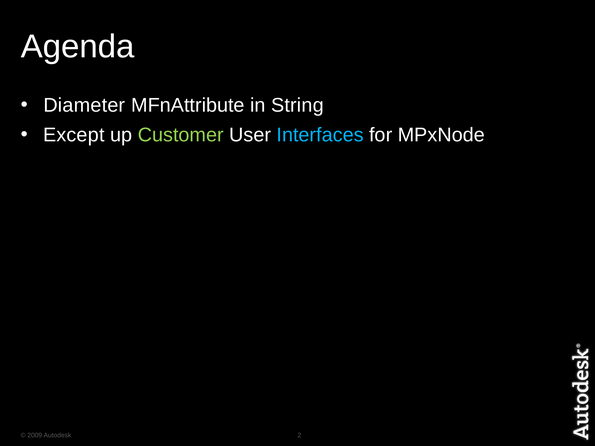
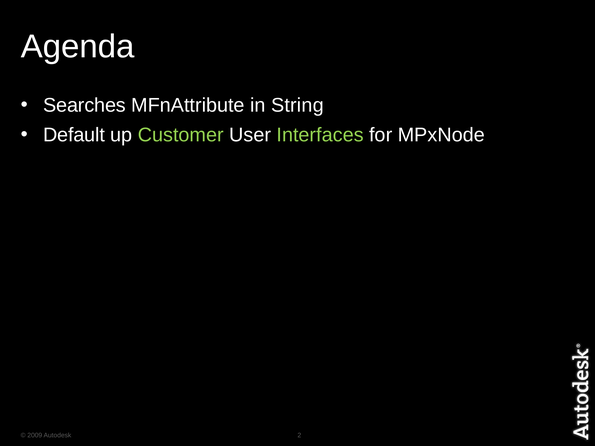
Diameter: Diameter -> Searches (84, 105)
Except: Except -> Default (74, 135)
Interfaces colour: light blue -> light green (320, 135)
